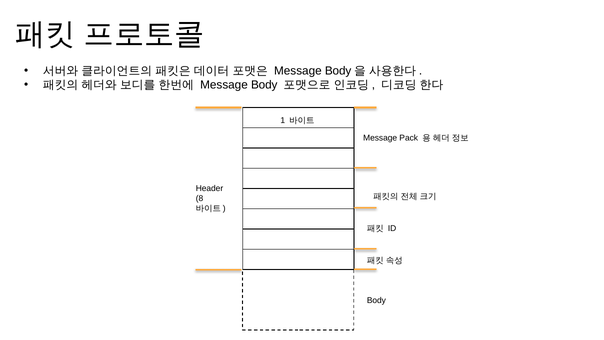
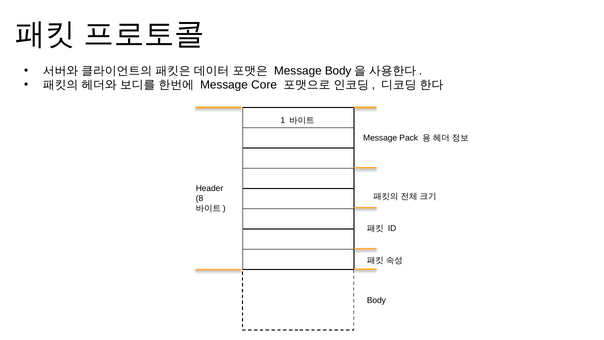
Body: Body -> Core (264, 85)
